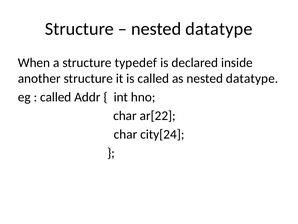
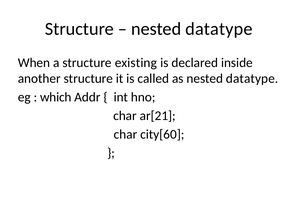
typedef: typedef -> existing (136, 63)
called: called -> which (56, 97)
ar[22: ar[22 -> ar[21 (158, 116)
city[24: city[24 -> city[60 (162, 134)
